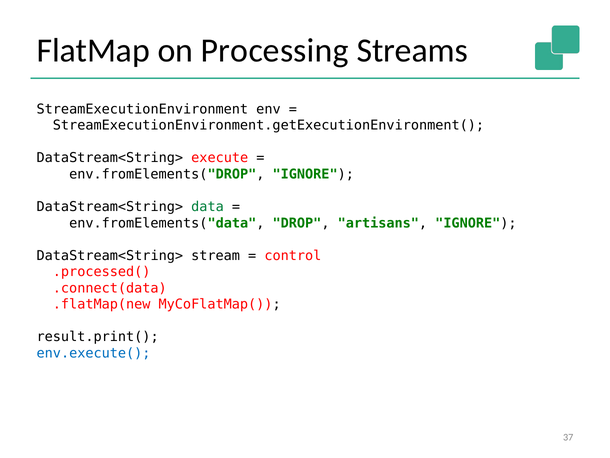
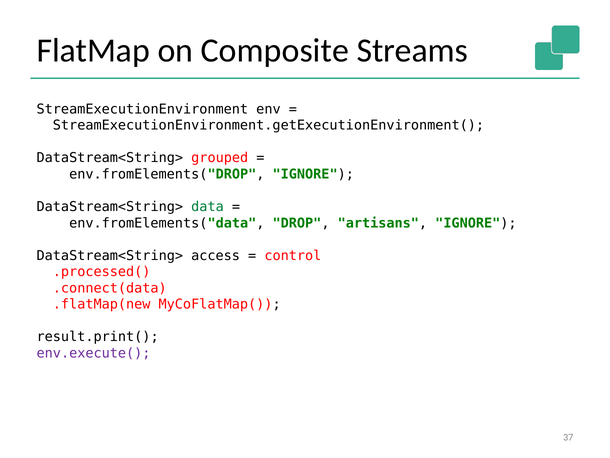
Processing: Processing -> Composite (275, 51)
execute: execute -> grouped (220, 158)
stream: stream -> access (216, 255)
env.execute( colour: blue -> purple (94, 353)
